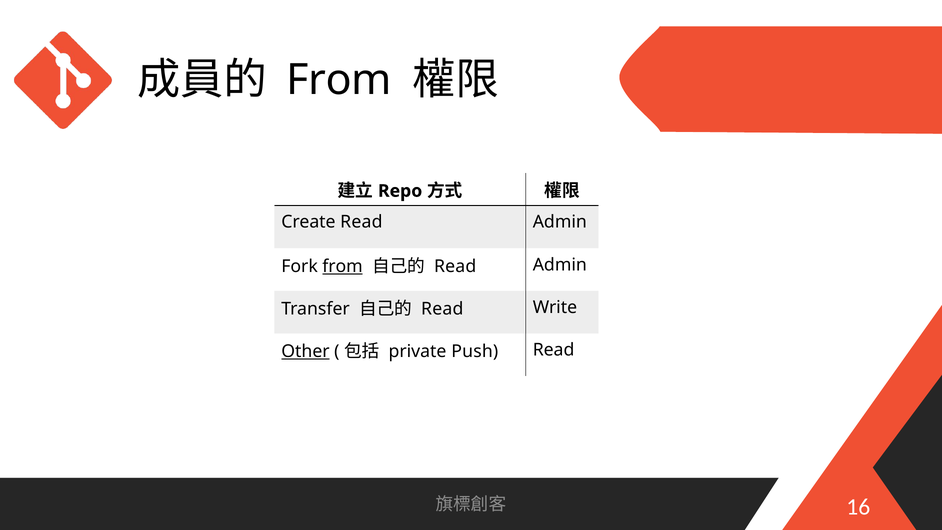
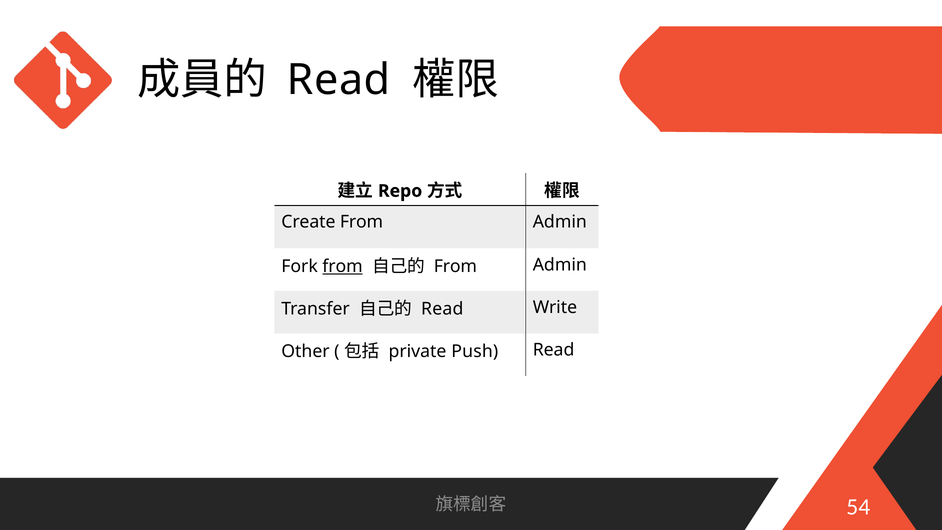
From: From -> Read (339, 80)
Create Read: Read -> From (362, 222)
Read: Read -> From (455, 266)
Other underline: present -> none (305, 352)
16: 16 -> 54 (858, 507)
